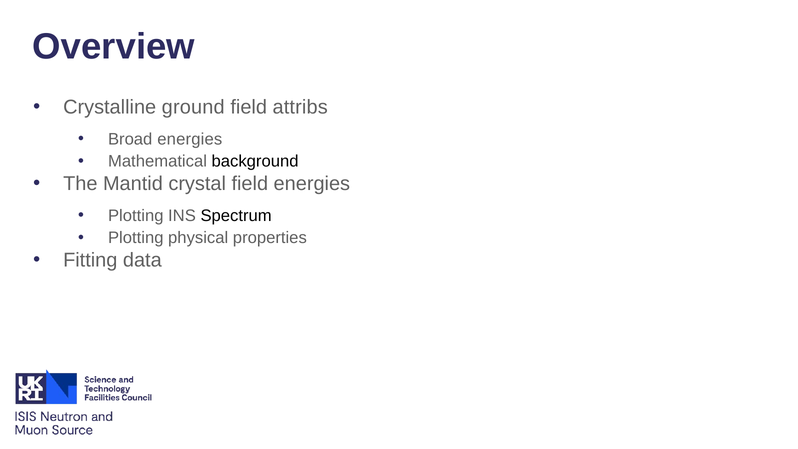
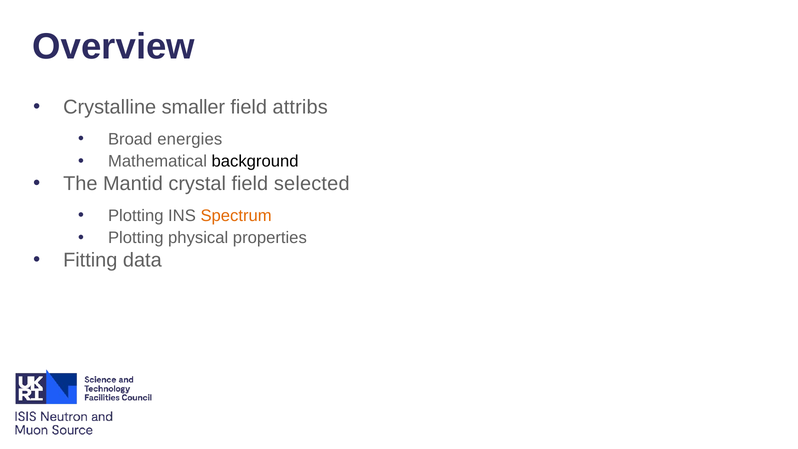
ground: ground -> smaller (193, 107)
field energies: energies -> selected (312, 184)
Spectrum colour: black -> orange (236, 216)
